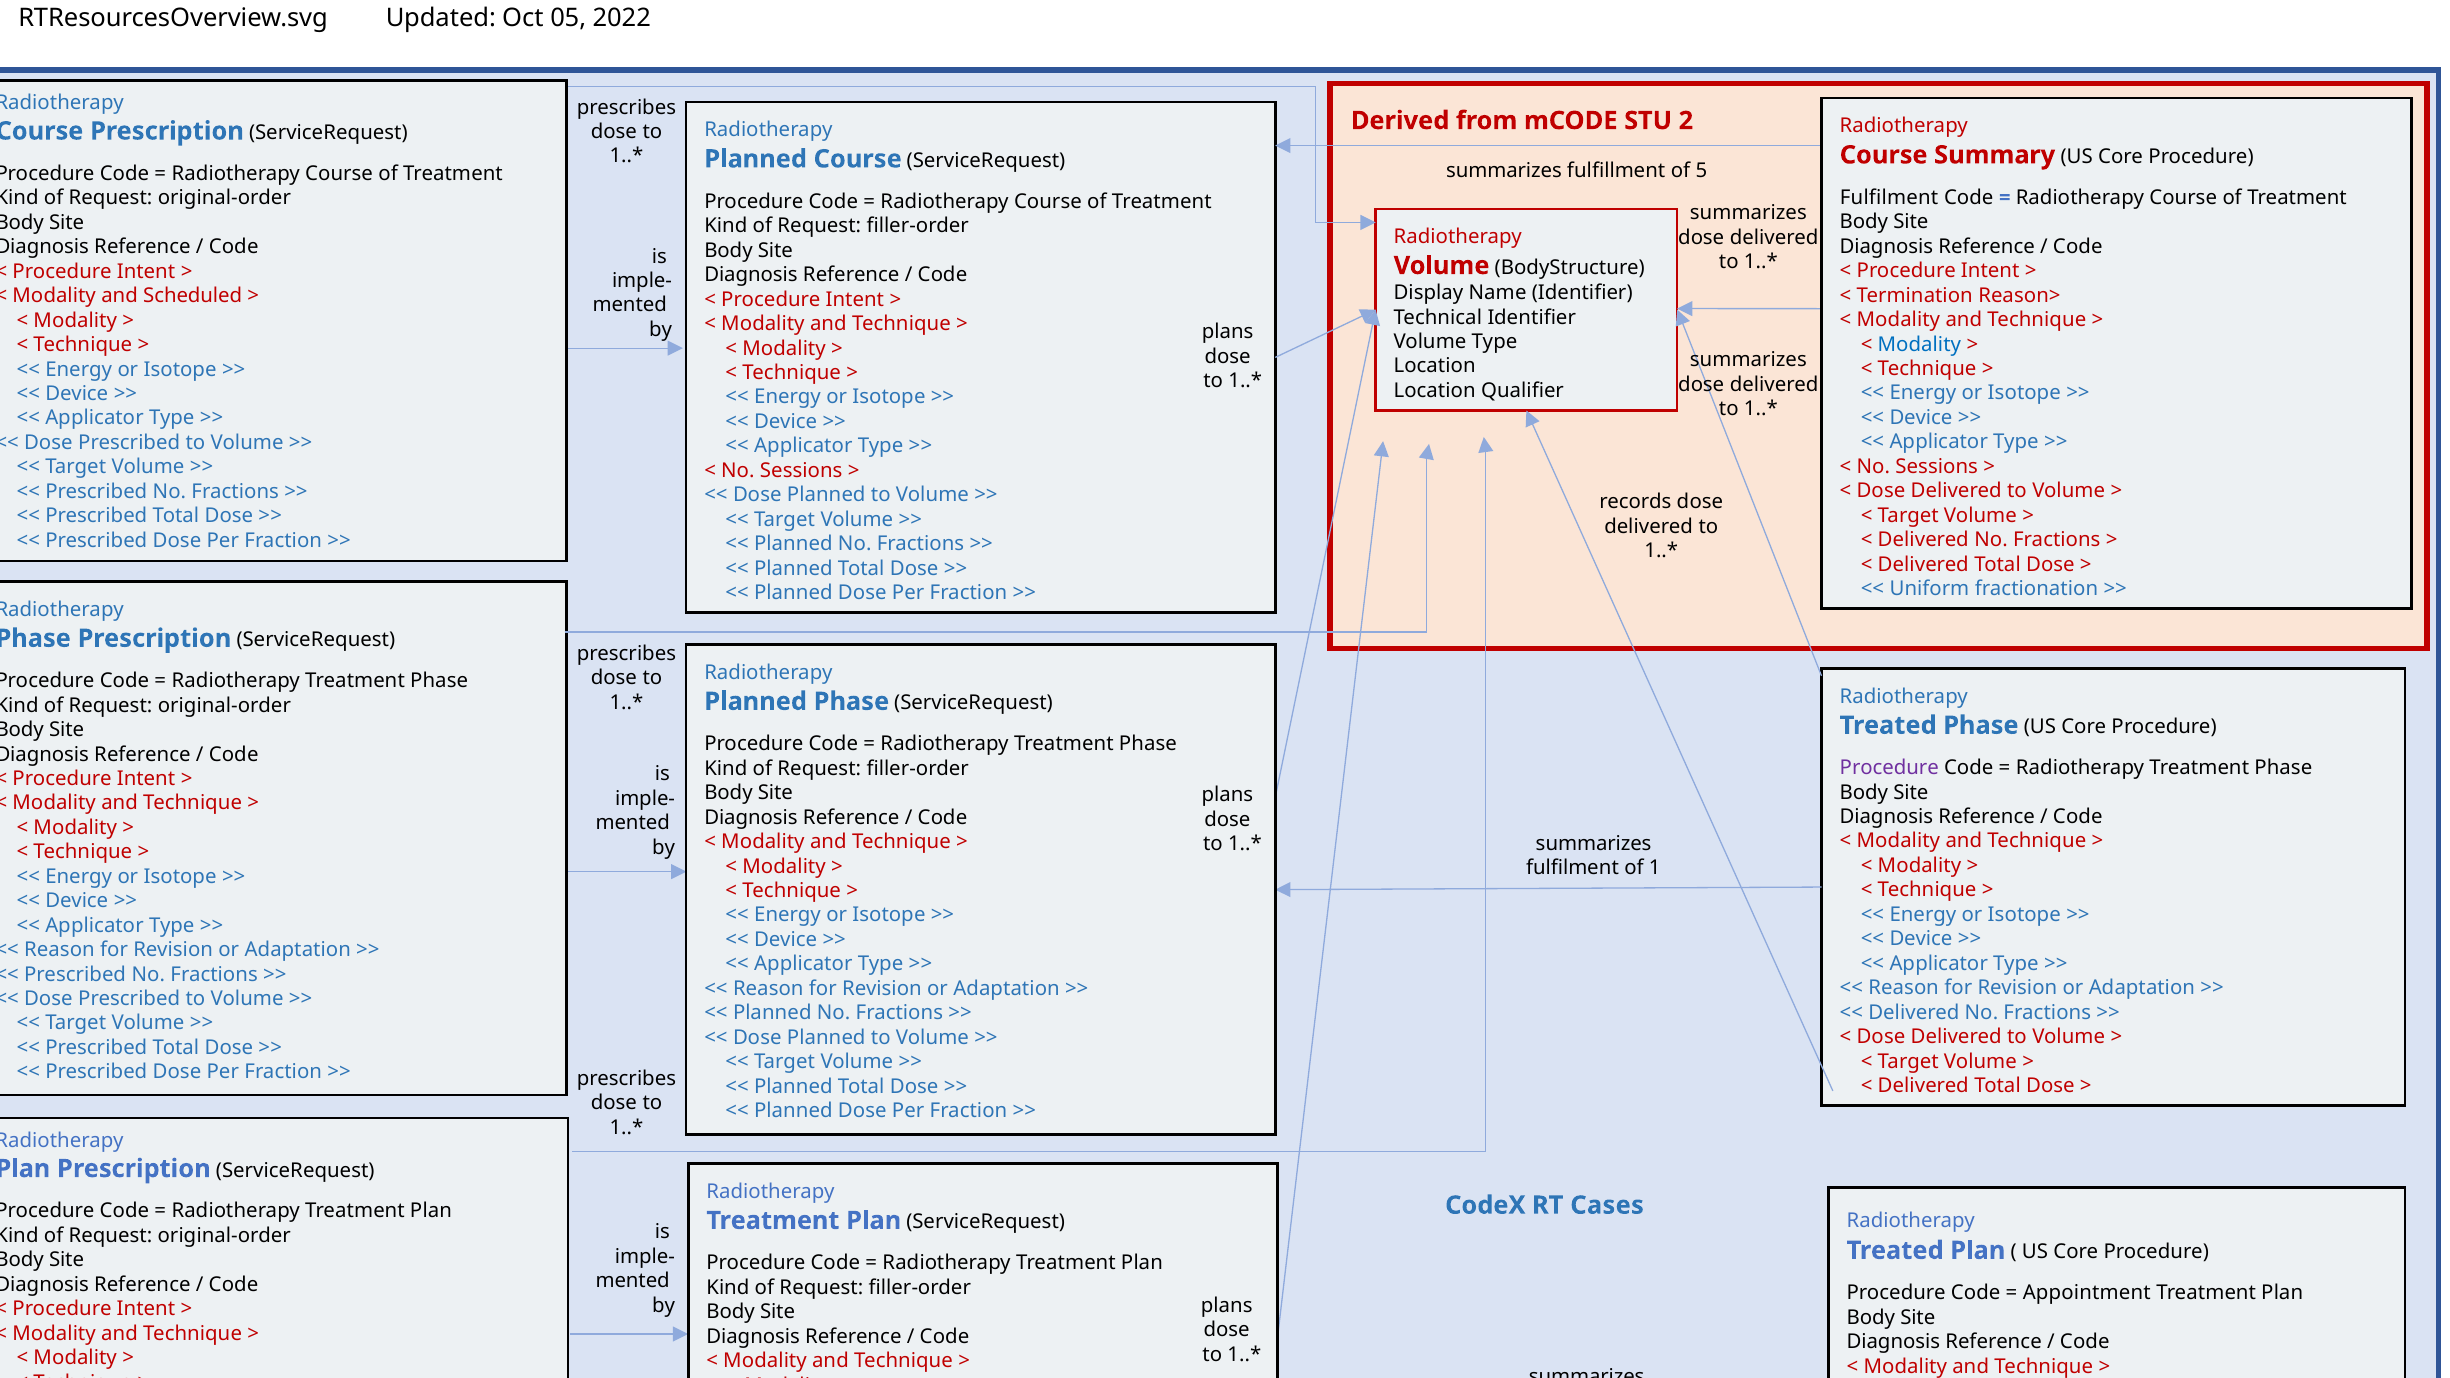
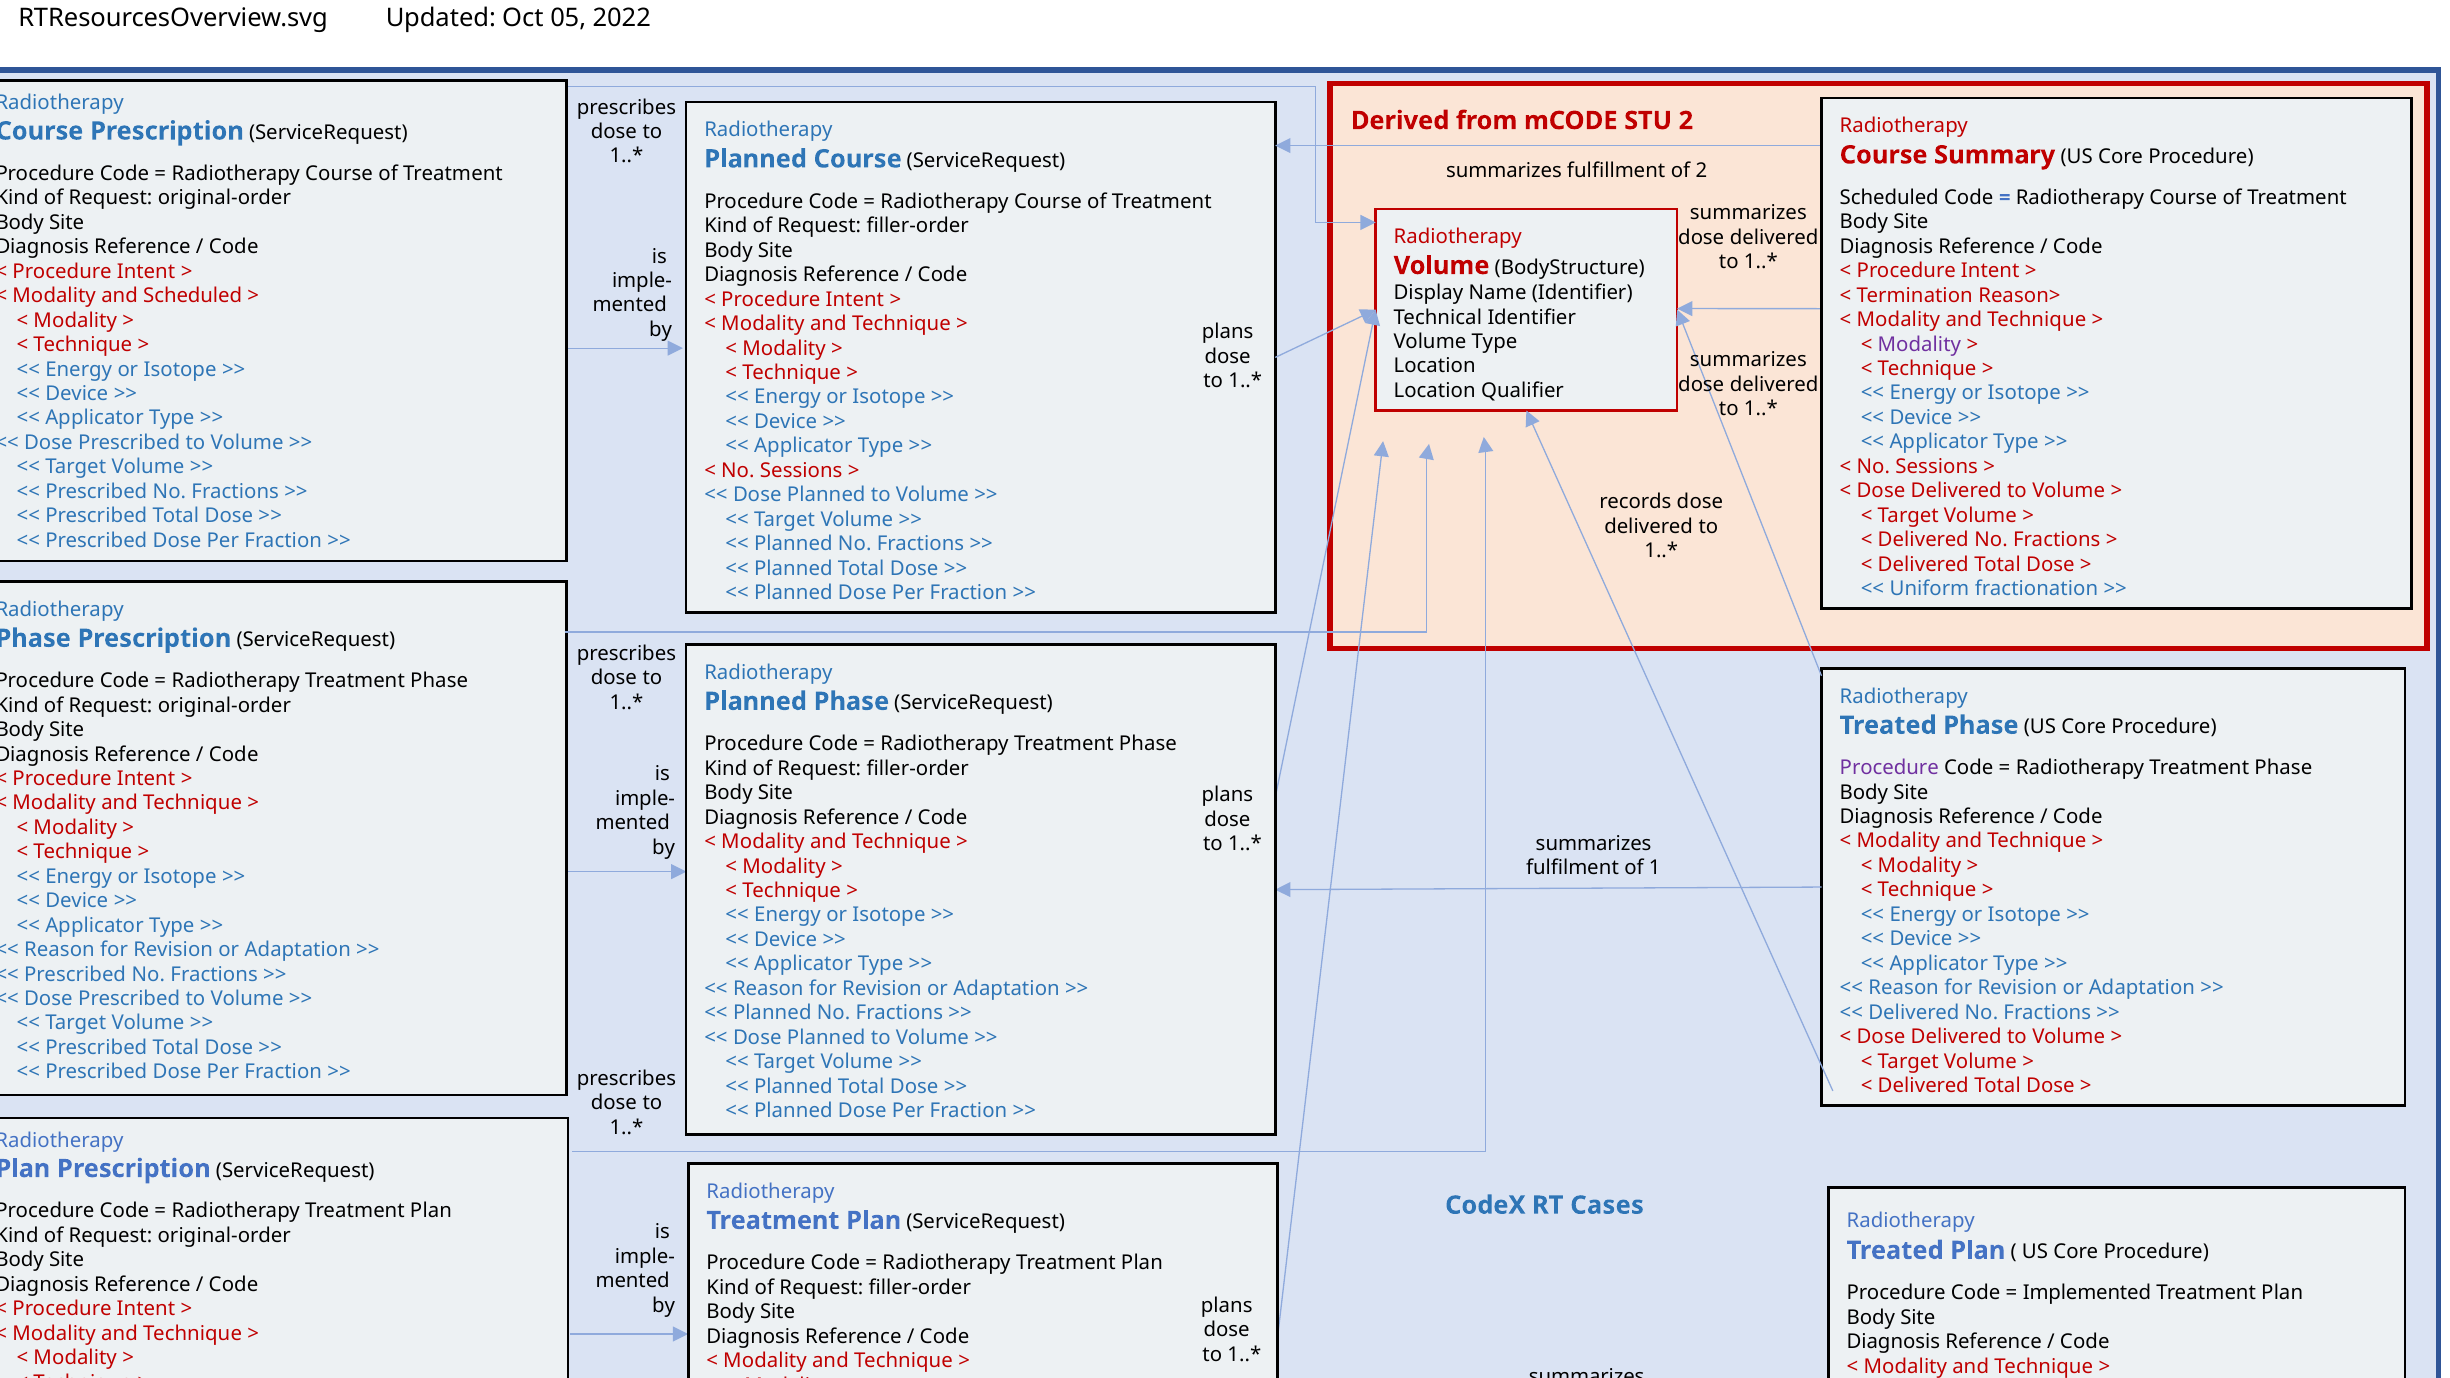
of 5: 5 -> 2 (1701, 171)
Fulfilment: Fulfilment -> Scheduled (1889, 198)
Modality colour: blue -> purple (1919, 344)
Appointment: Appointment -> Implemented (2087, 1293)
